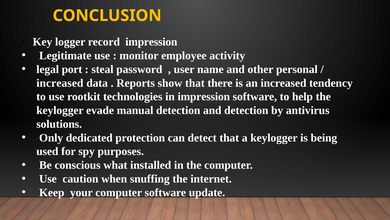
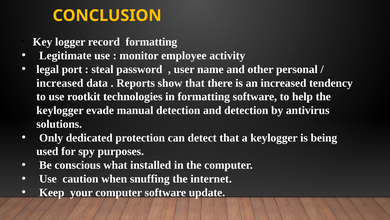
record impression: impression -> formatting (151, 42)
in impression: impression -> formatting (204, 96)
